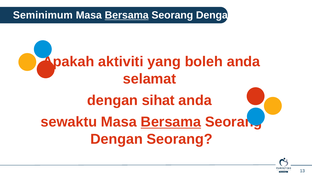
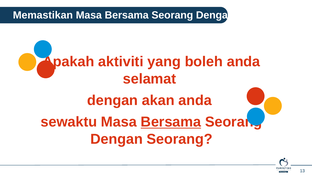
Seminimum: Seminimum -> Memastikan (43, 15)
Bersama underline: present -> none (127, 15)
sihat: sihat -> akan (158, 100)
